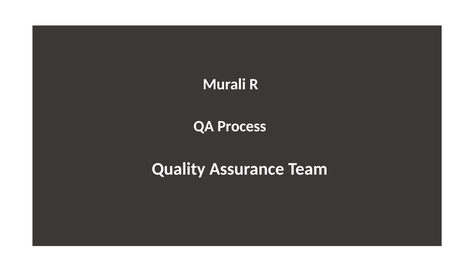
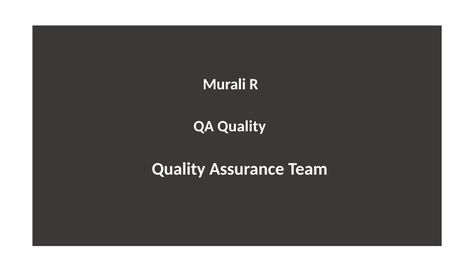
QA Process: Process -> Quality (242, 126)
